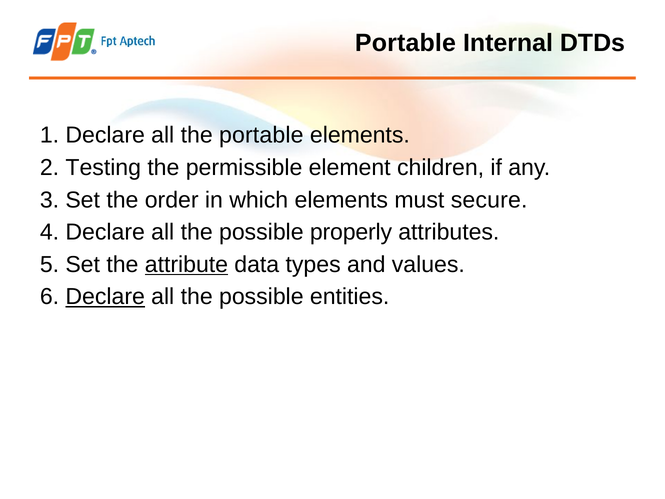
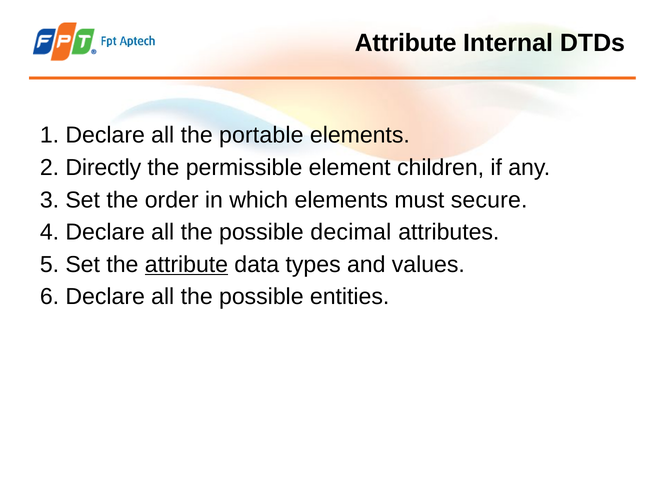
Portable: Portable -> Attribute (406, 43)
Testing: Testing -> Directly (103, 167)
properly: properly -> decimal (351, 232)
Declare underline: present -> none (105, 297)
